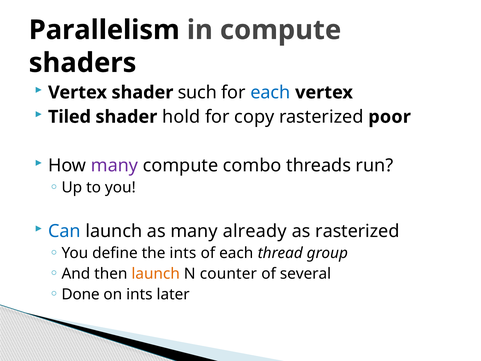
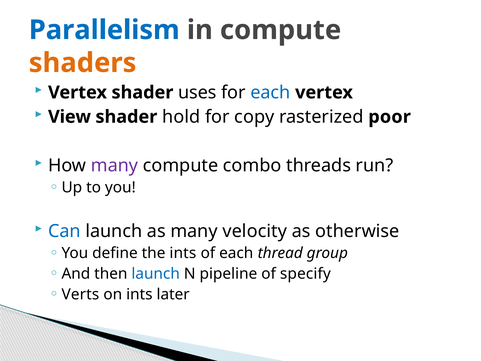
Parallelism colour: black -> blue (104, 30)
shaders colour: black -> orange (83, 63)
such: such -> uses (197, 92)
Tiled: Tiled -> View (69, 117)
already: already -> velocity (255, 231)
as rasterized: rasterized -> otherwise (357, 231)
launch colour: orange -> blue (156, 274)
counter: counter -> pipeline (228, 274)
several: several -> specify (305, 274)
Done: Done -> Verts (80, 294)
